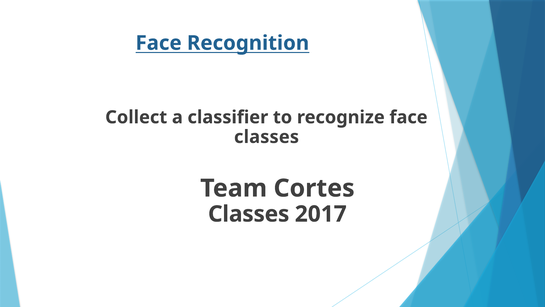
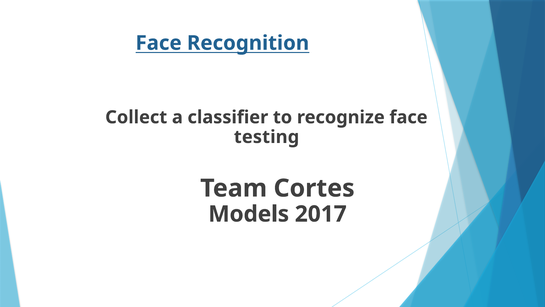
classes: classes -> testing (267, 137)
Classes: Classes -> Models (249, 214)
